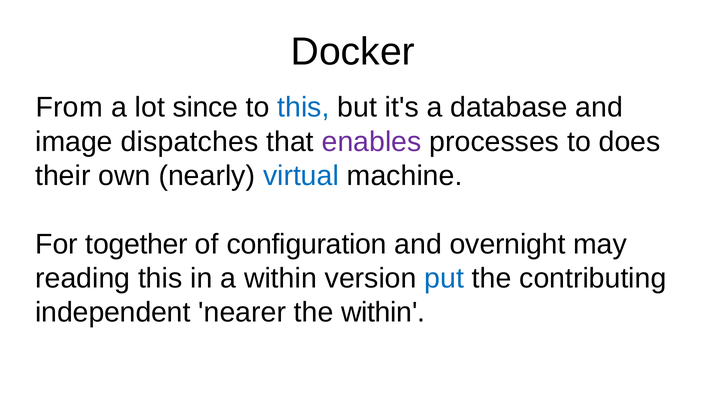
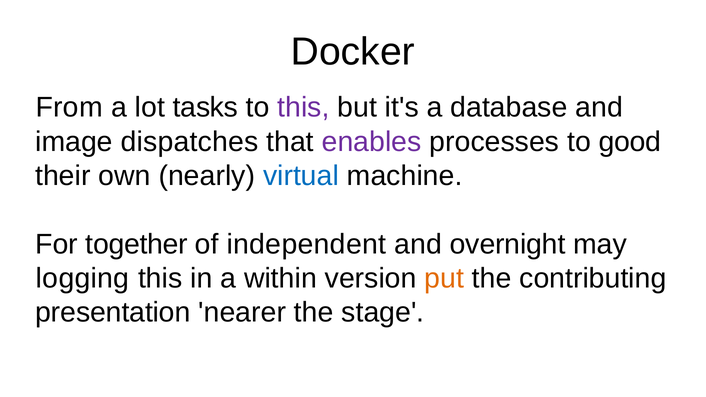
since: since -> tasks (206, 108)
this colour: blue -> purple (303, 108)
does: does -> good (630, 142)
configuration: configuration -> independent (306, 244)
reading: reading -> logging (83, 278)
put colour: blue -> orange (444, 278)
independent: independent -> presentation (113, 313)
the within: within -> stage (383, 313)
